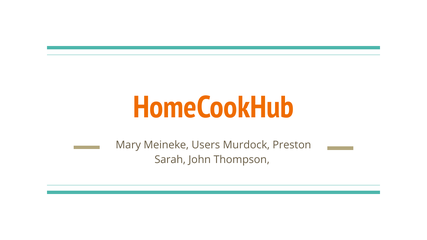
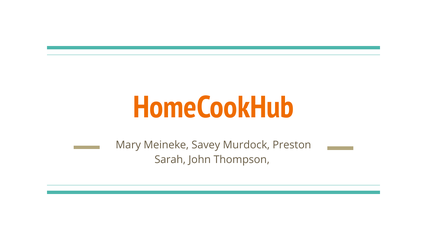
Users: Users -> Savey (206, 145)
